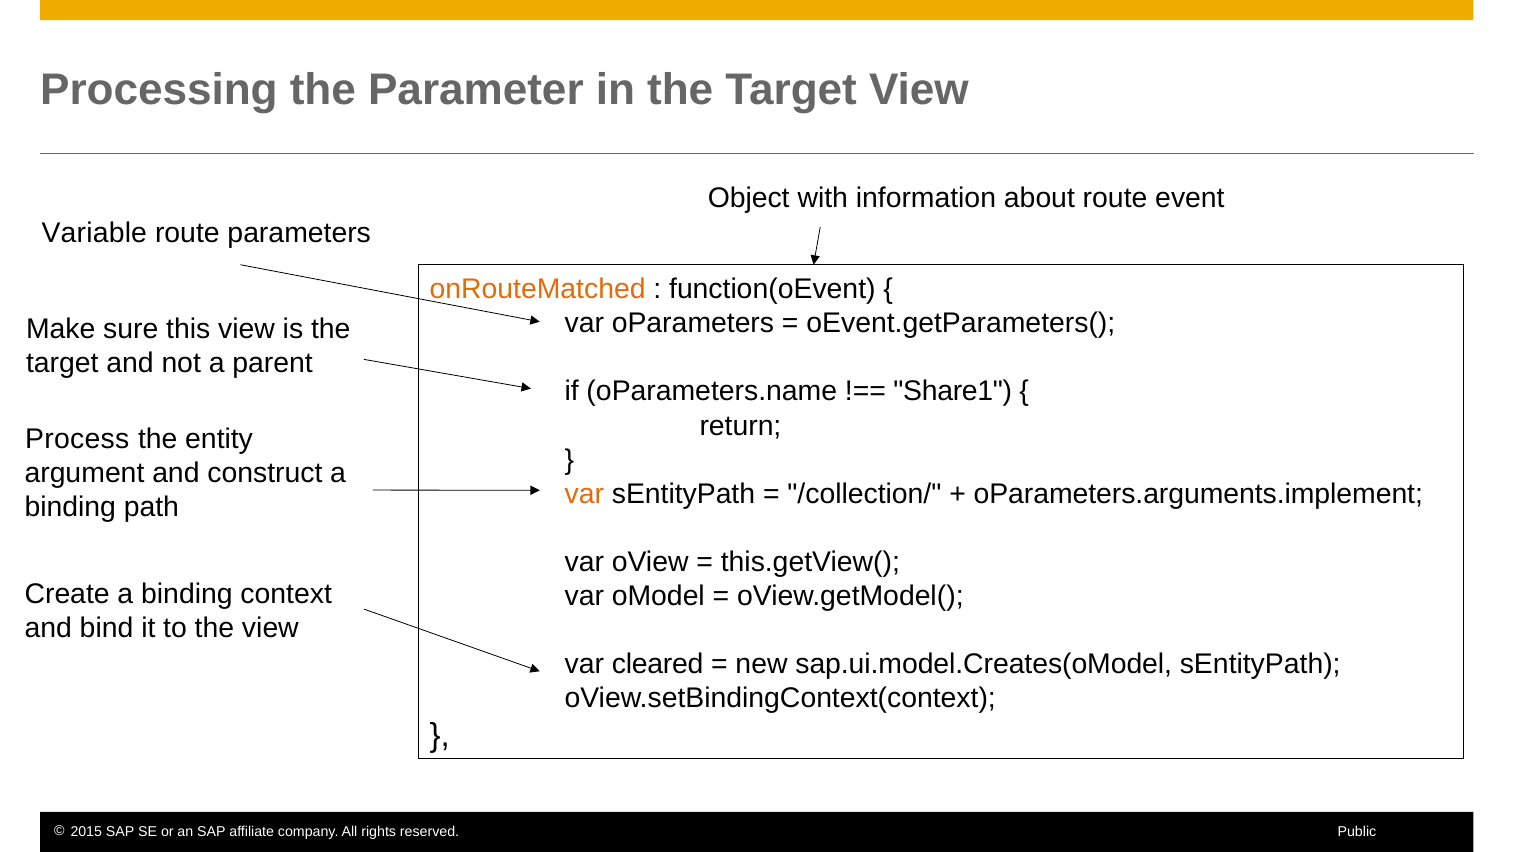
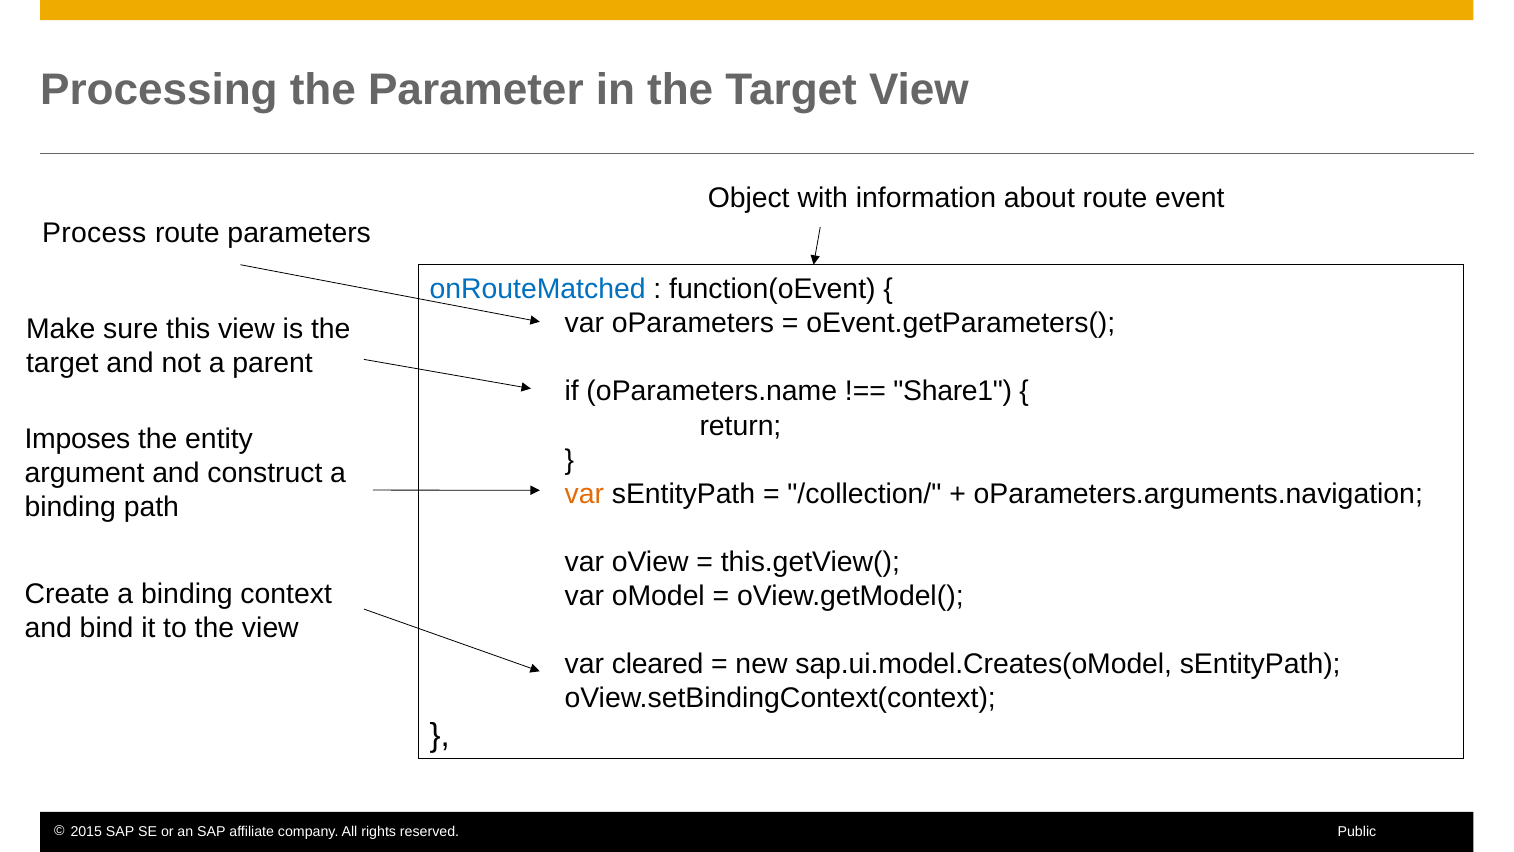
Variable: Variable -> Process (94, 233)
onRouteMatched colour: orange -> blue (538, 289)
Process: Process -> Imposes (78, 439)
oParameters.arguments.implement: oParameters.arguments.implement -> oParameters.arguments.navigation (1198, 494)
